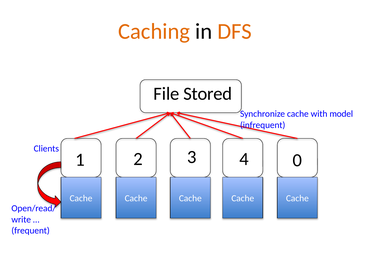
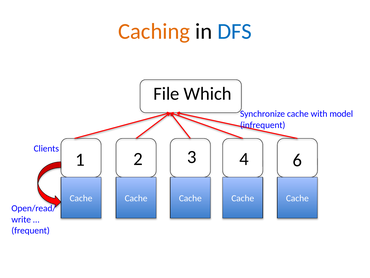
DFS colour: orange -> blue (235, 31)
Stored: Stored -> Which (208, 94)
0: 0 -> 6 (297, 160)
